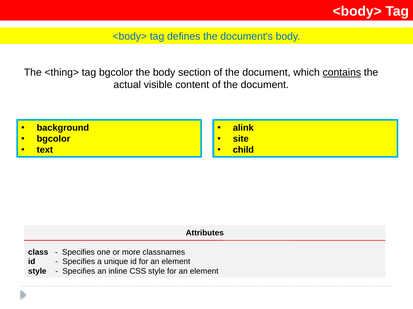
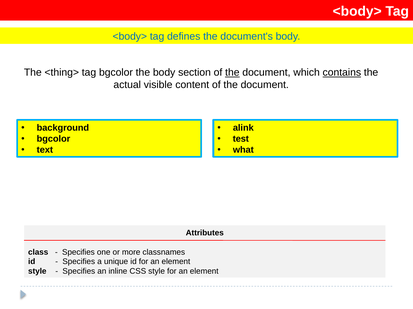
the underline: none -> present (232, 73)
site: site -> test (241, 139)
child: child -> what (243, 150)
